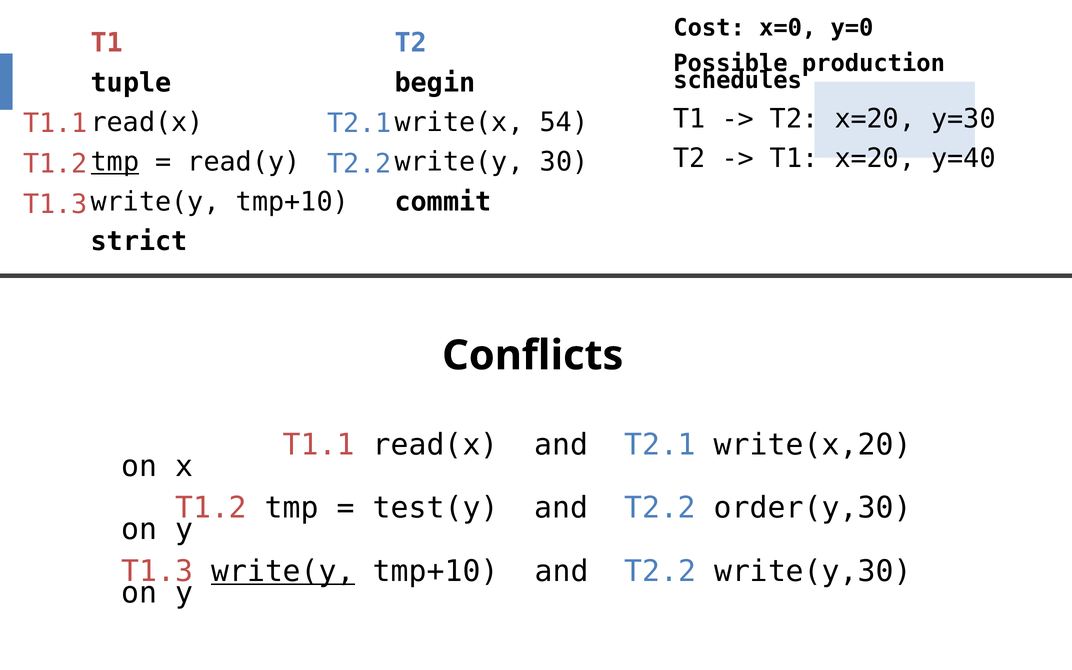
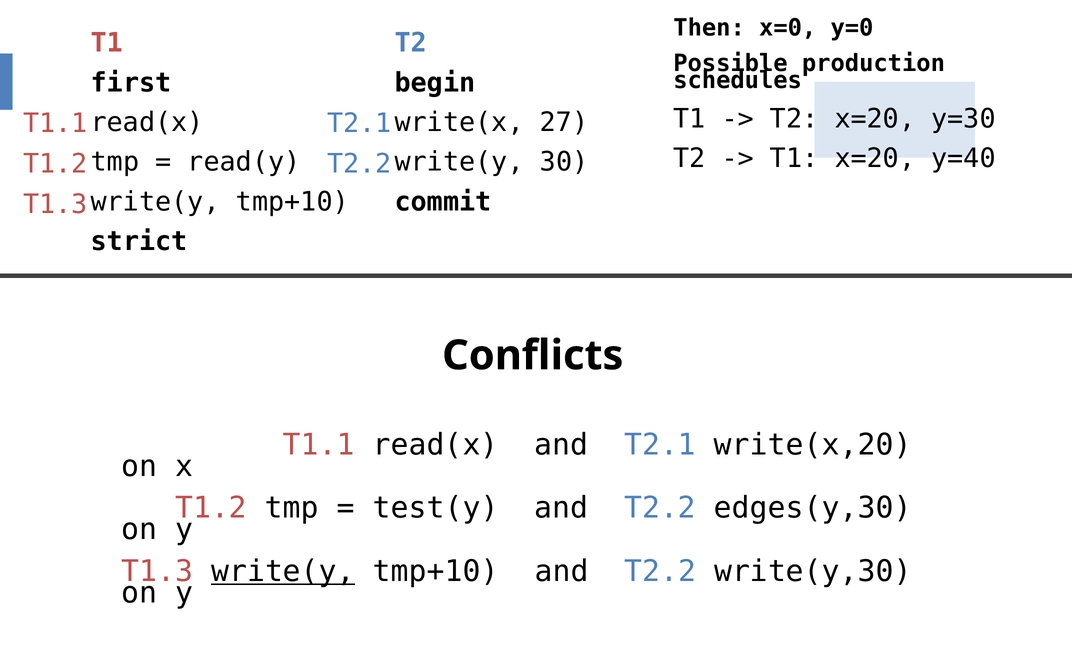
Cost: Cost -> Then (709, 28)
tuple: tuple -> first (131, 83)
54: 54 -> 27 (564, 122)
tmp underline: present -> none (115, 162)
order(y,30: order(y,30 -> edges(y,30 (813, 508)
